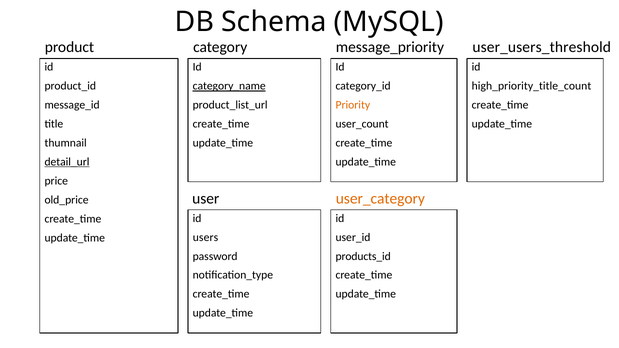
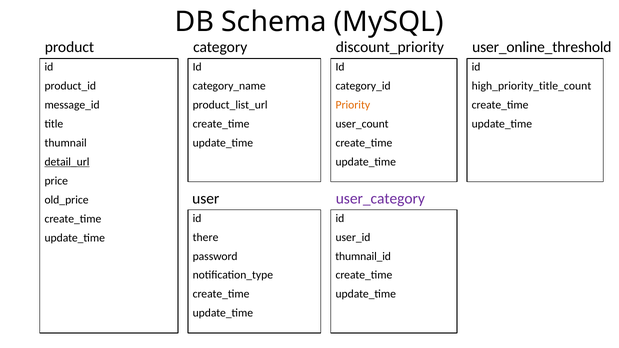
message_priority: message_priority -> discount_priority (390, 47)
user_users_threshold: user_users_threshold -> user_online_threshold (542, 47)
category_name underline: present -> none (229, 86)
user_category colour: orange -> purple (380, 199)
users: users -> there (206, 237)
products_id: products_id -> thumnail_id (363, 256)
